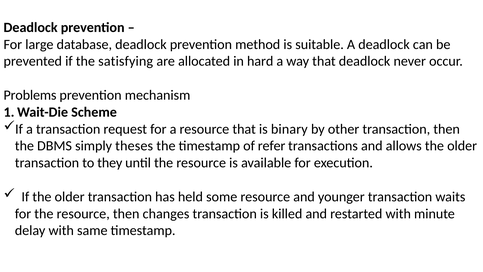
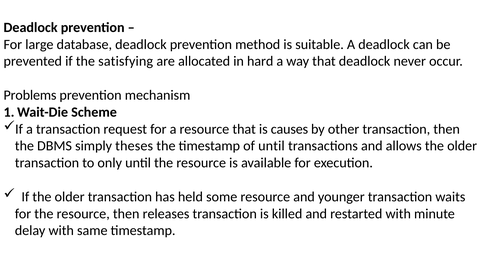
binary: binary -> causes (289, 129)
of refer: refer -> until (271, 146)
they: they -> only (110, 163)
changes: changes -> releases (166, 213)
